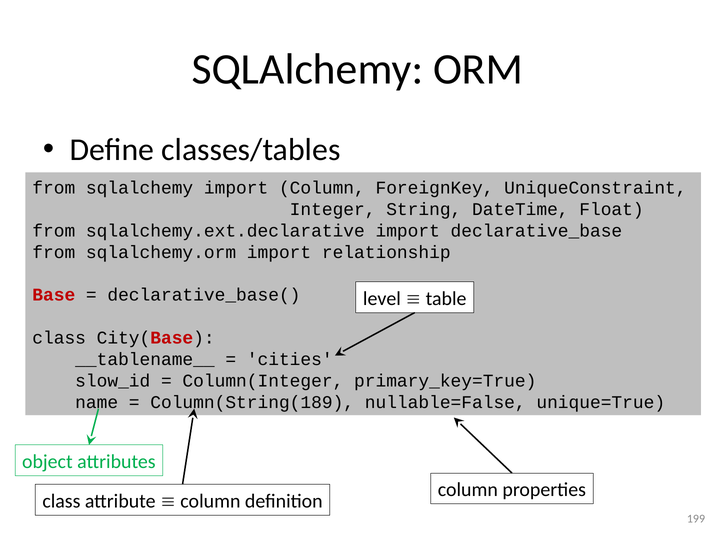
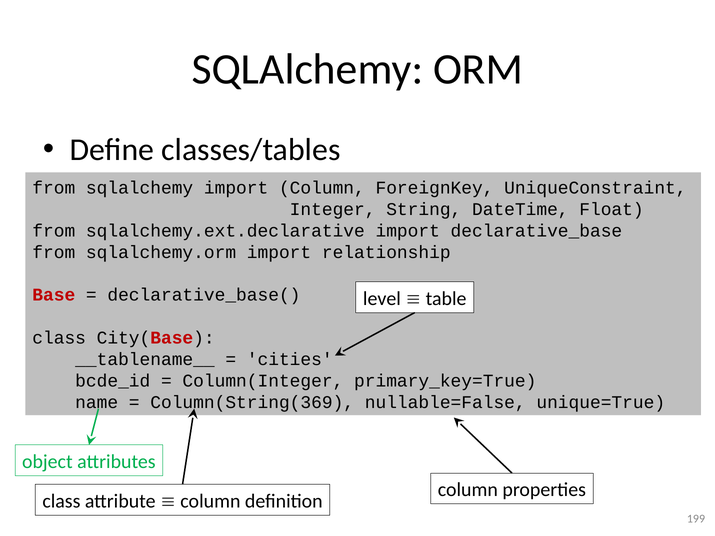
slow_id: slow_id -> bcde_id (113, 381)
Column(String(189: Column(String(189 -> Column(String(369 (252, 402)
